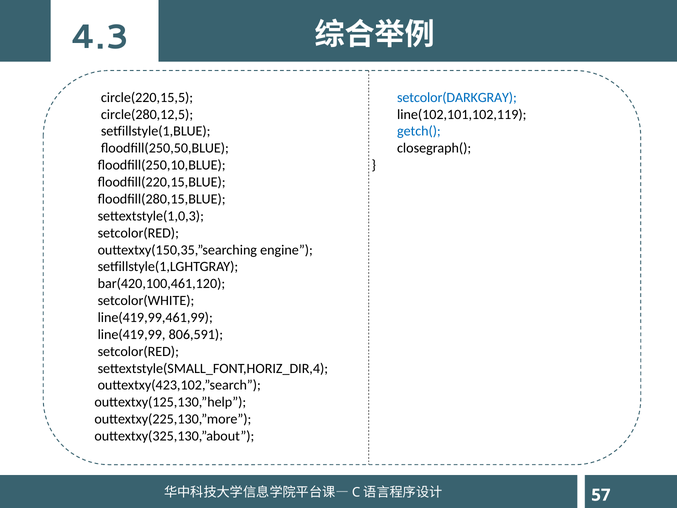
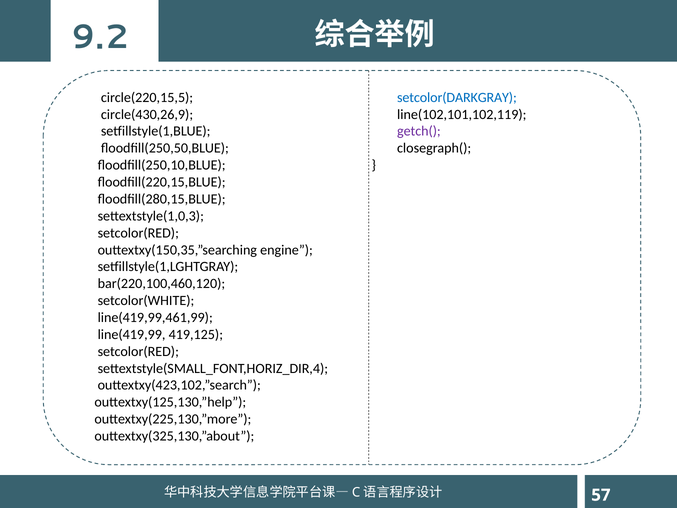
4.3: 4.3 -> 9.2 (100, 37)
circle(280,12,5: circle(280,12,5 -> circle(430,26,9 (147, 114)
getch( colour: blue -> purple (419, 131)
bar(420,100,461,120: bar(420,100,461,120 -> bar(220,100,460,120 (161, 284)
806,591: 806,591 -> 419,125 (196, 334)
